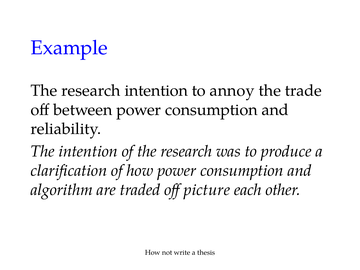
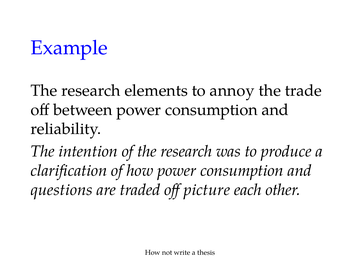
research intention: intention -> elements (156, 91)
algorithm: algorithm -> questions (62, 190)
